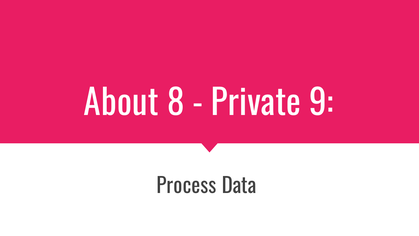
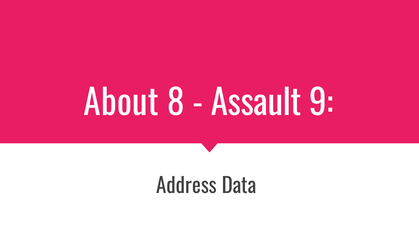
Private: Private -> Assault (256, 103)
Process: Process -> Address (186, 186)
